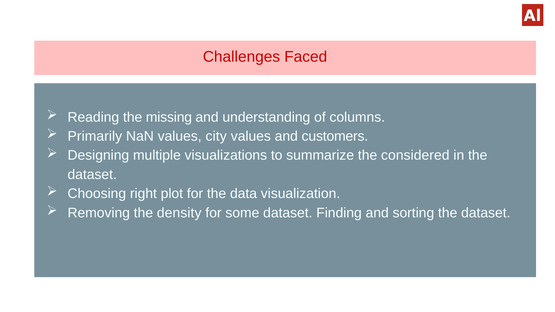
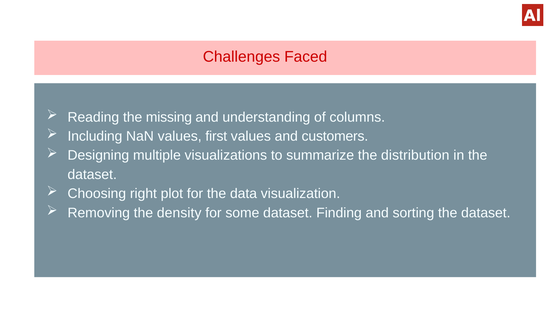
Primarily: Primarily -> Including (95, 136)
city: city -> first (216, 136)
considered: considered -> distribution (415, 156)
